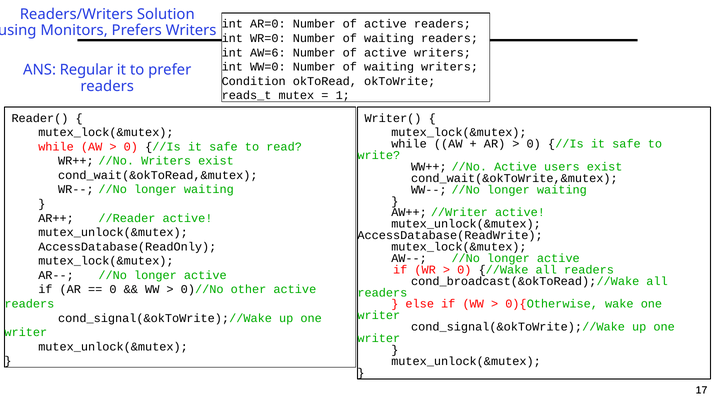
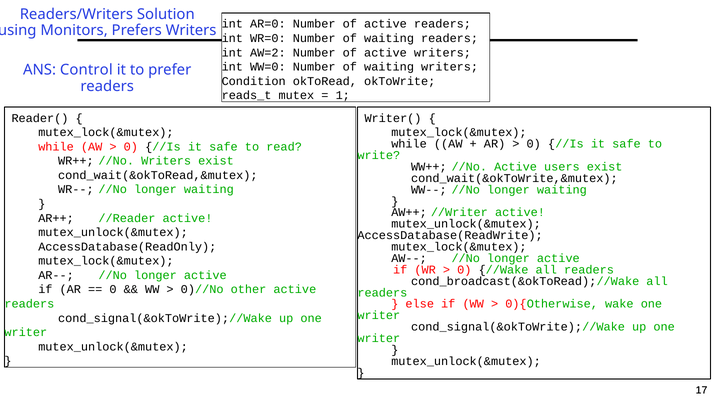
AW=6: AW=6 -> AW=2 (268, 53)
Regular: Regular -> Control (86, 70)
